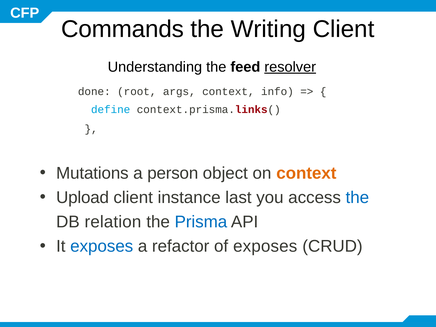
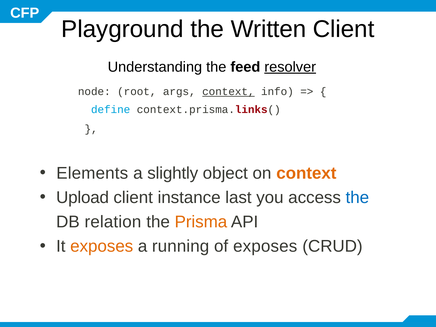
Commands: Commands -> Playground (123, 29)
Writing: Writing -> Written (268, 29)
done: done -> node (94, 92)
context underline: none -> present (228, 92)
Mutations: Mutations -> Elements (92, 173)
person: person -> slightly (173, 173)
Prisma colour: blue -> orange (201, 222)
exposes colour: blue -> orange (102, 246)
refactor: refactor -> running (181, 246)
